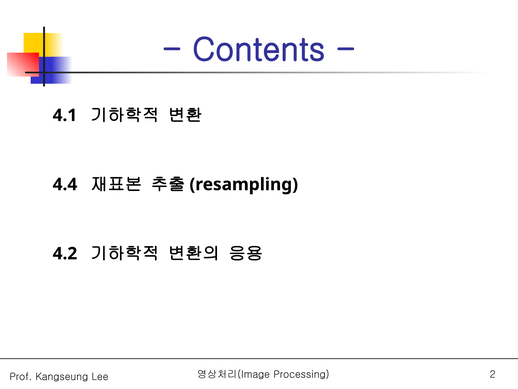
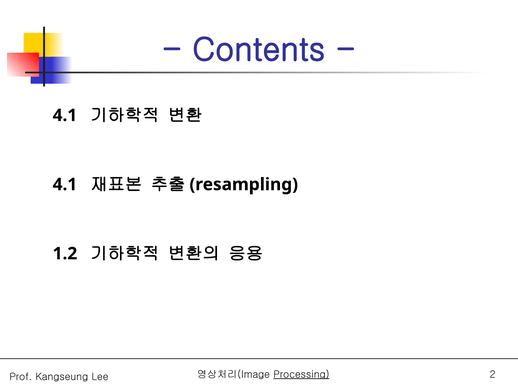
4.4: 4.4 -> 4.1 (65, 184)
4.2: 4.2 -> 1.2 (65, 253)
Processing underline: none -> present (301, 374)
